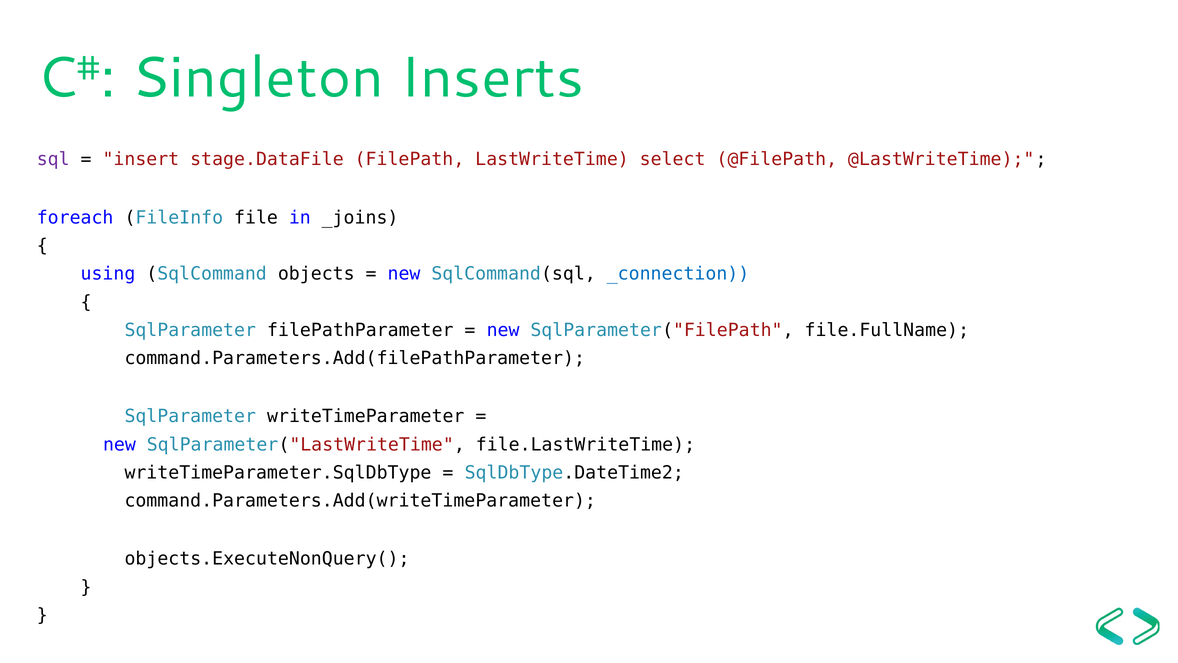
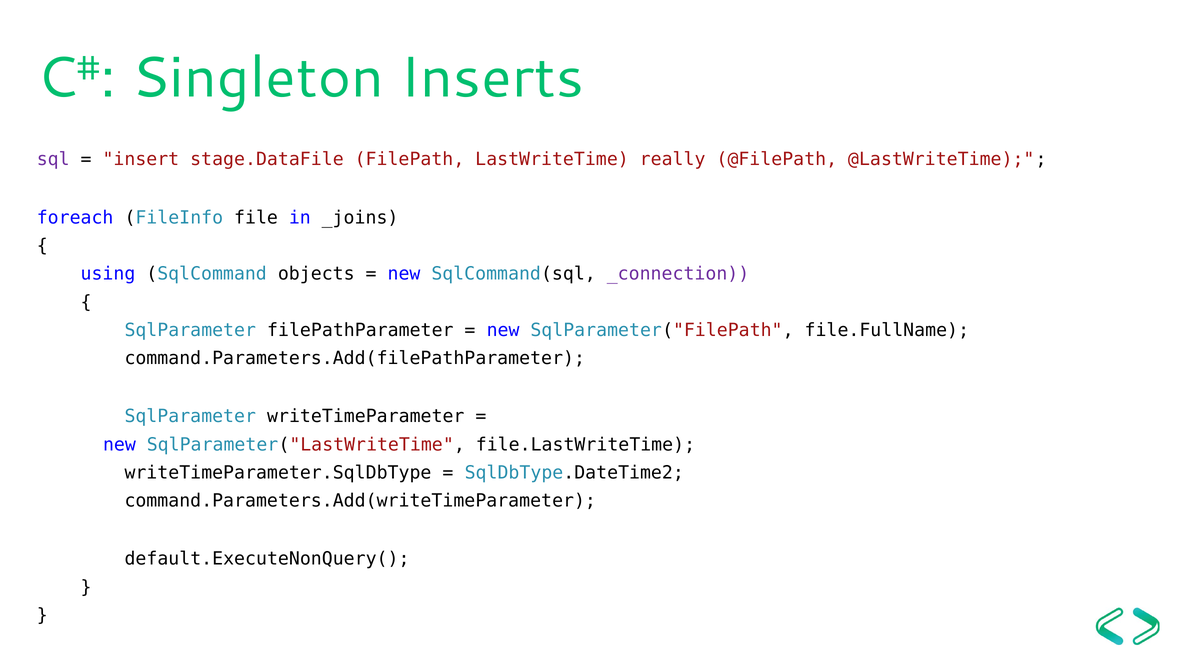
select: select -> really (673, 159)
_connection colour: blue -> purple (678, 274)
objects.ExecuteNonQuery(: objects.ExecuteNonQuery( -> default.ExecuteNonQuery( (267, 559)
